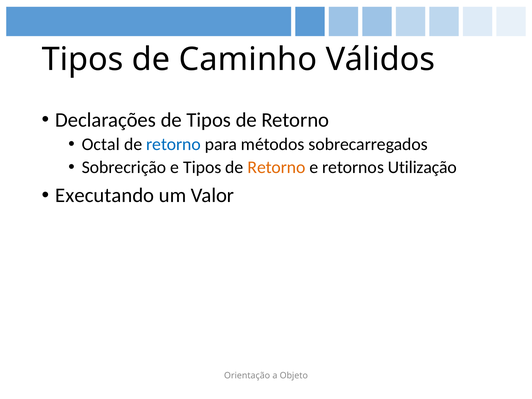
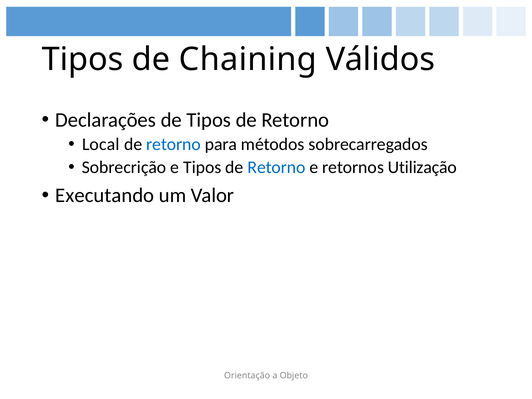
Caminho: Caminho -> Chaining (248, 60)
Octal: Octal -> Local (101, 144)
Retorno colour: orange -> blue (277, 167)
